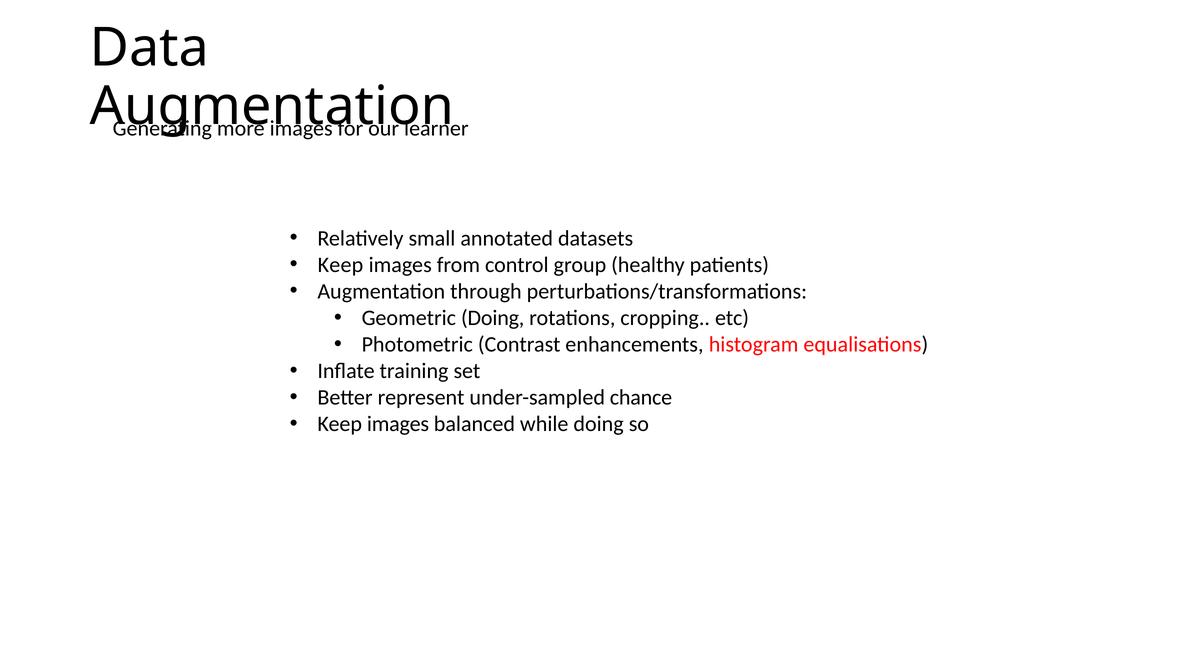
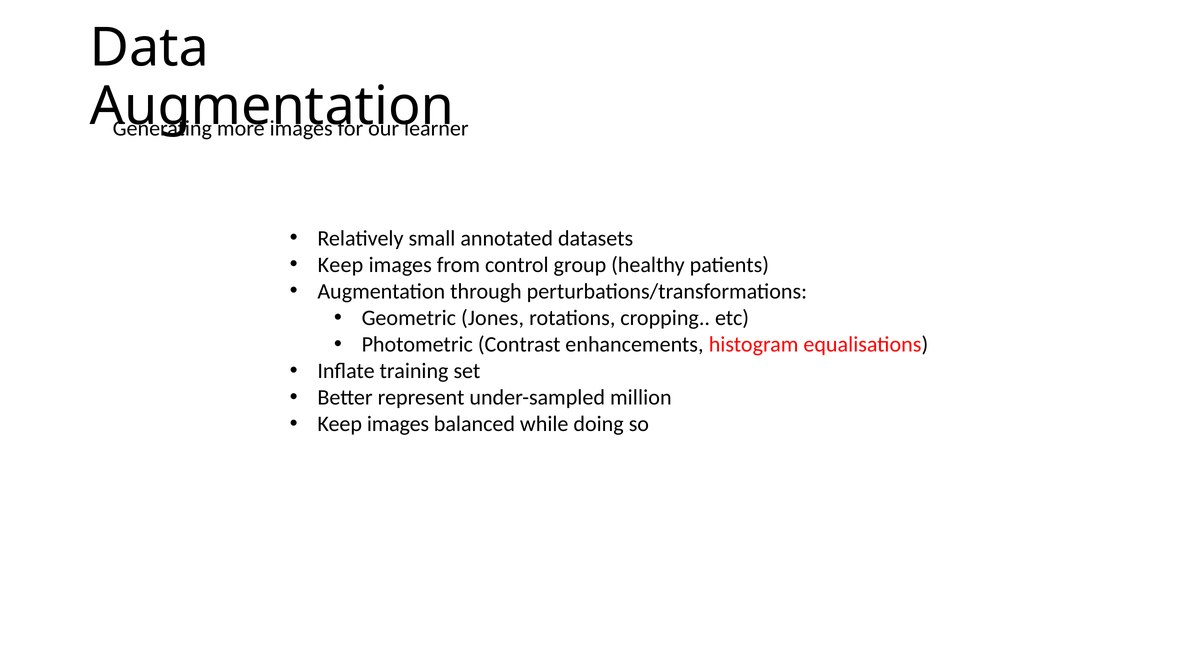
Geometric Doing: Doing -> Jones (493, 318)
chance: chance -> million (641, 397)
